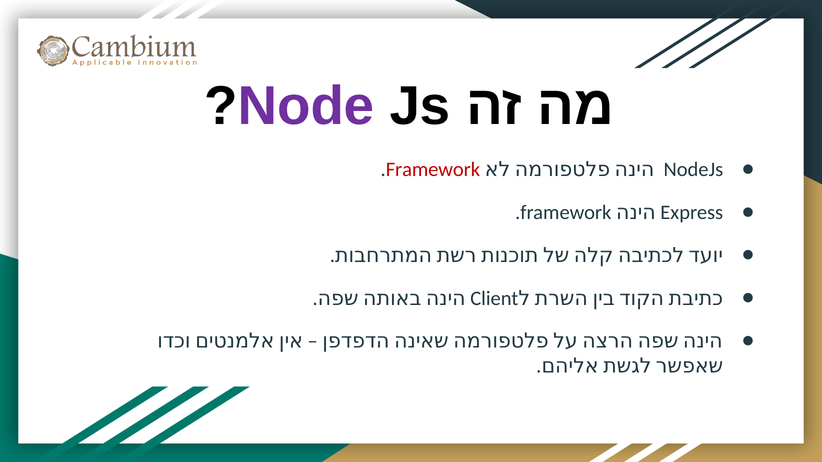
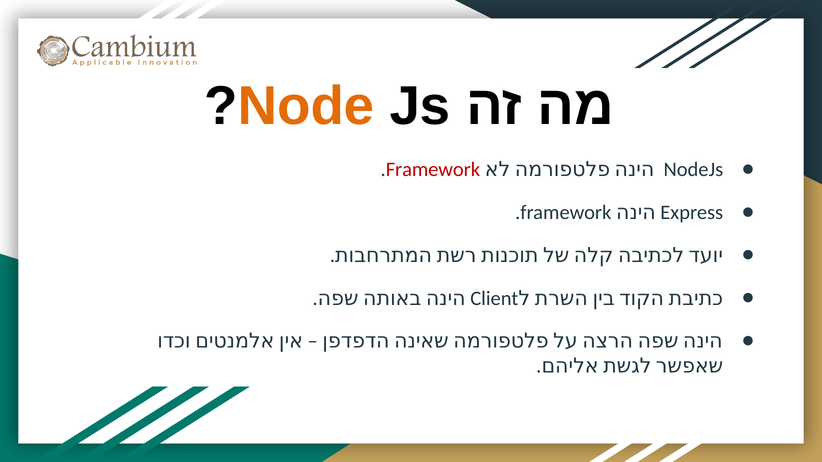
Node colour: purple -> orange (306, 106)
